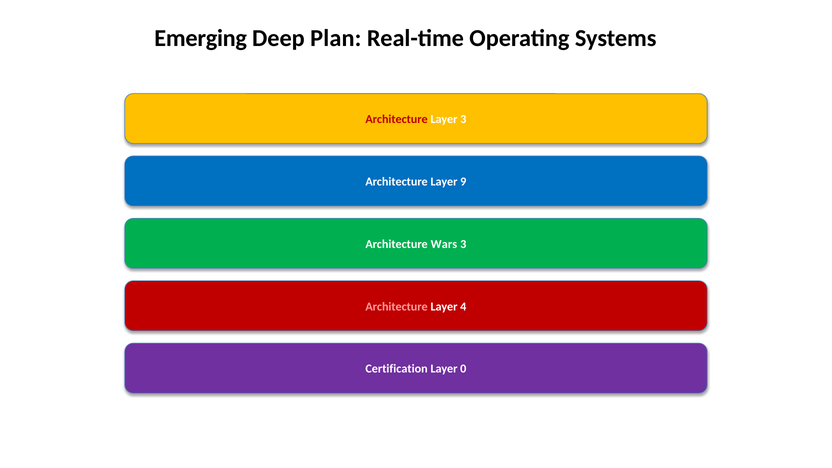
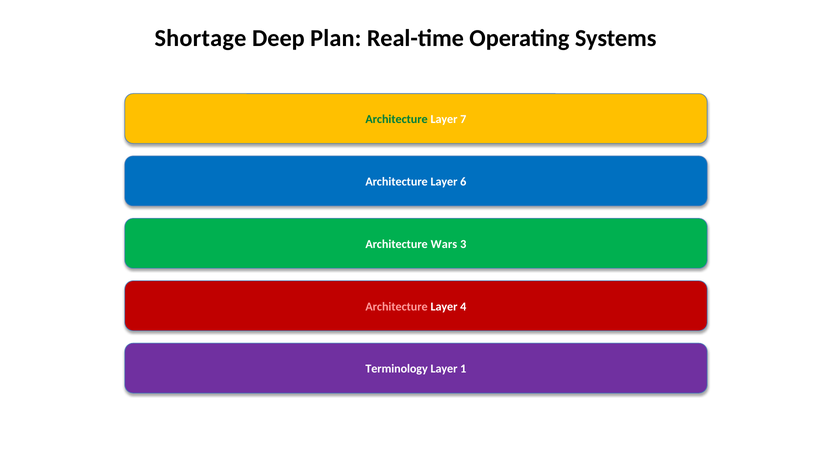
Emerging: Emerging -> Shortage (200, 38)
Architecture colour: red -> green (397, 119)
Layer 3: 3 -> 7 (463, 119)
9: 9 -> 6 (463, 182)
Certification: Certification -> Terminology (397, 369)
0: 0 -> 1 (463, 369)
